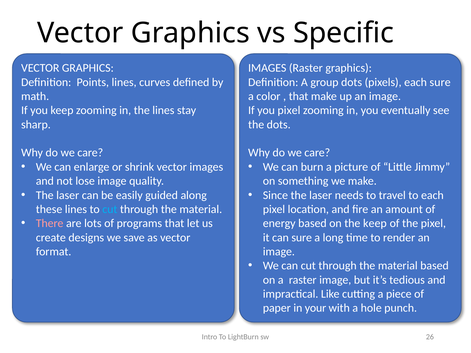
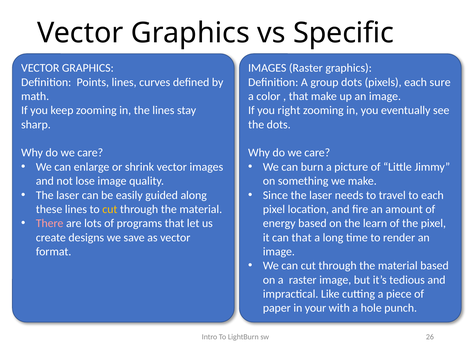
you pixel: pixel -> right (289, 110)
cut colour: light blue -> yellow (110, 209)
the keep: keep -> learn (375, 224)
can sure: sure -> that (302, 238)
